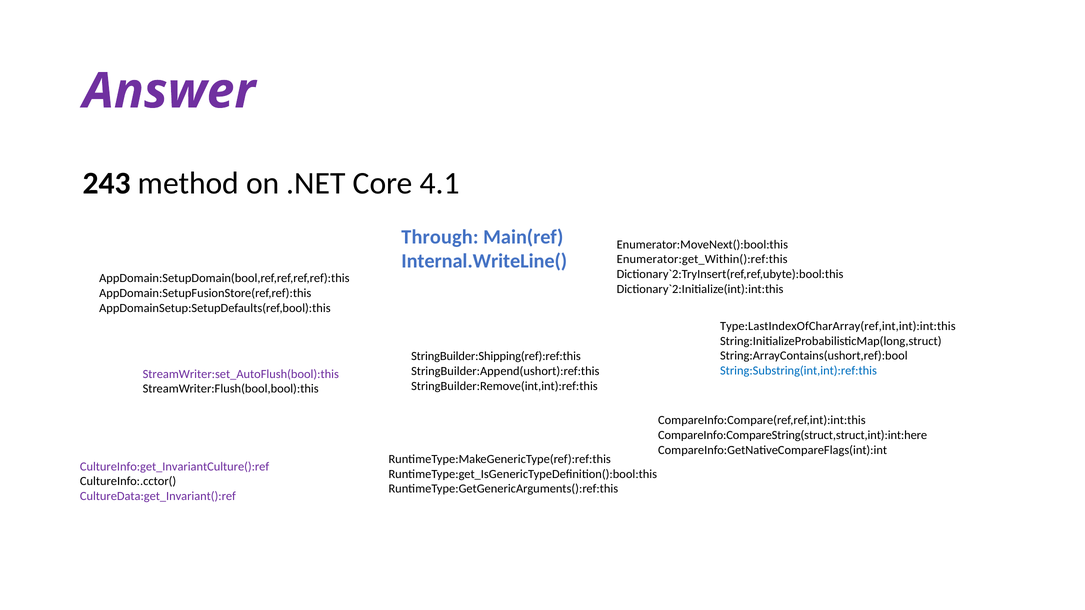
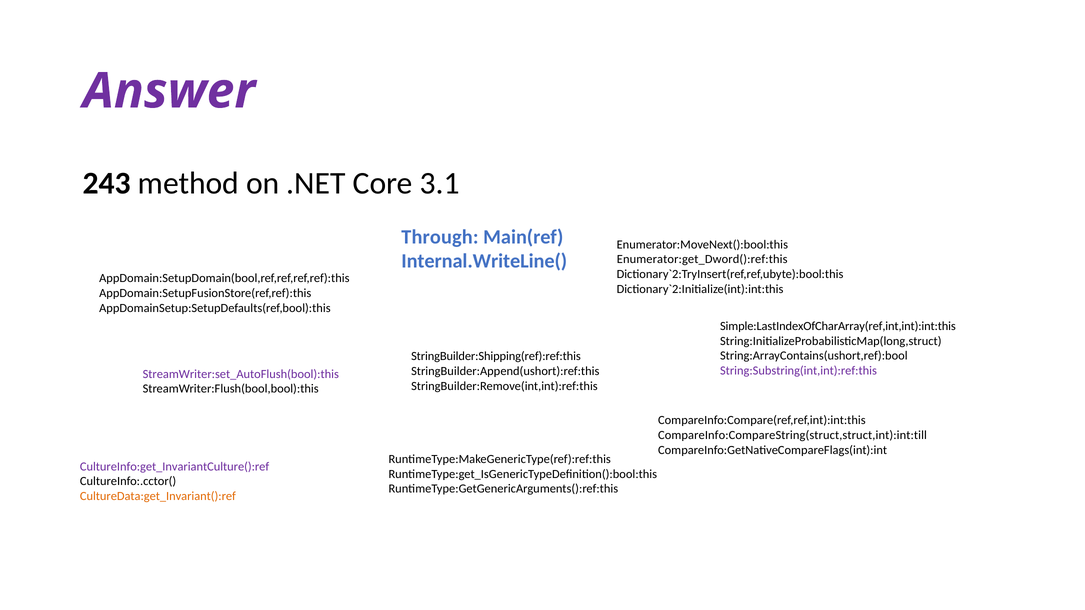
4.1: 4.1 -> 3.1 (440, 183)
Enumerator:get_Within():ref:this: Enumerator:get_Within():ref:this -> Enumerator:get_Dword():ref:this (702, 259)
Type:LastIndexOfCharArray(ref,int,int):int:this: Type:LastIndexOfCharArray(ref,int,int):int:this -> Simple:LastIndexOfCharArray(ref,int,int):int:this (838, 326)
String:Substring(int,int):ref:this colour: blue -> purple (798, 371)
CompareInfo:CompareString(struct,struct,int):int:here: CompareInfo:CompareString(struct,struct,int):int:here -> CompareInfo:CompareString(struct,struct,int):int:till (793, 435)
CultureData:get_Invariant():ref colour: purple -> orange (158, 497)
